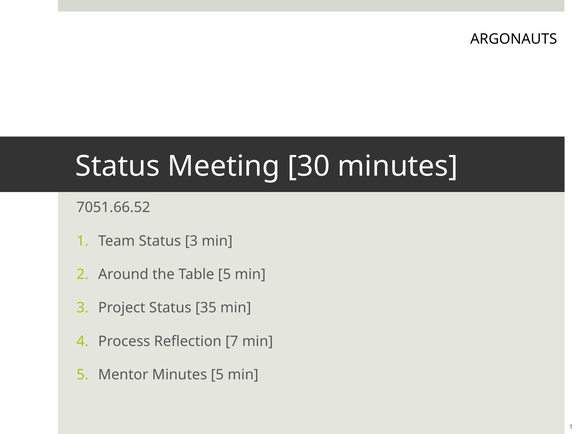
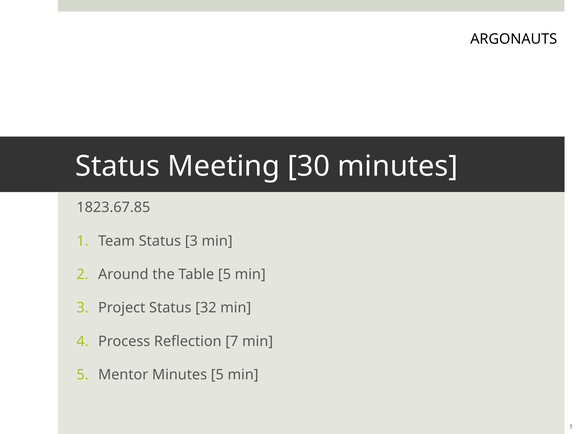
7051.66.52: 7051.66.52 -> 1823.67.85 (113, 208)
35: 35 -> 32 (206, 308)
